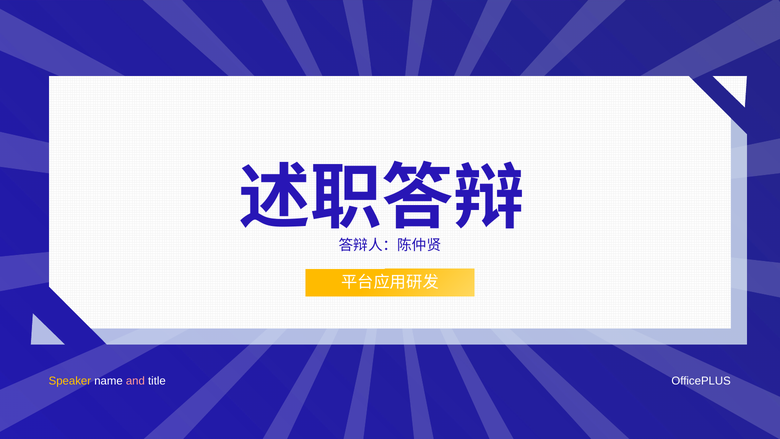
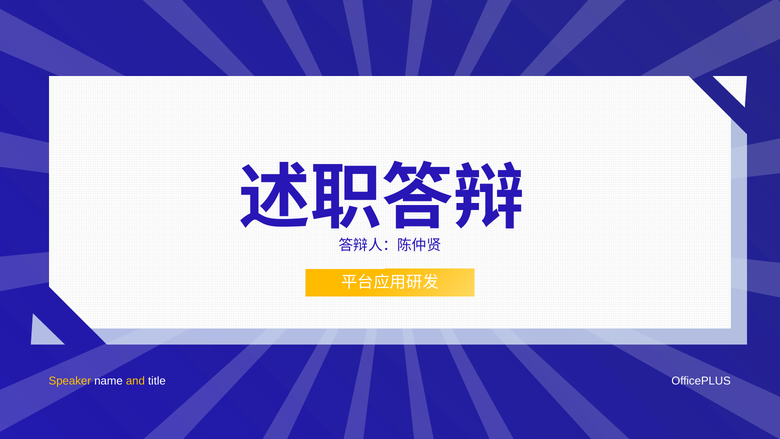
and colour: pink -> yellow (135, 381)
